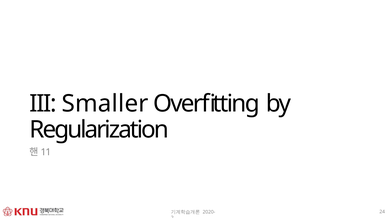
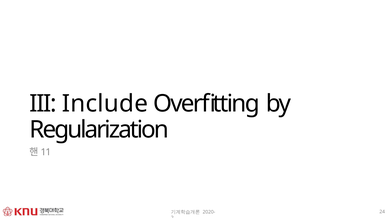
Smaller: Smaller -> Include (105, 104)
